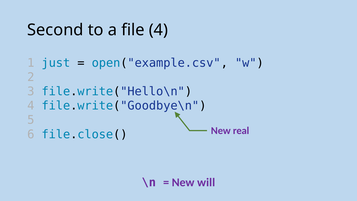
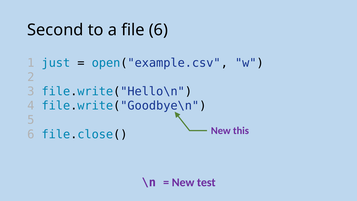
file 4: 4 -> 6 (158, 30)
real: real -> this (241, 131)
will: will -> test (206, 182)
